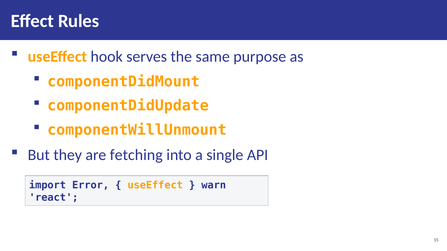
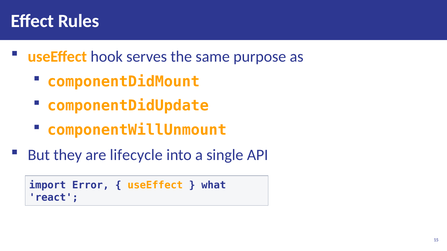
fetching: fetching -> lifecycle (136, 155)
warn: warn -> what (214, 186)
